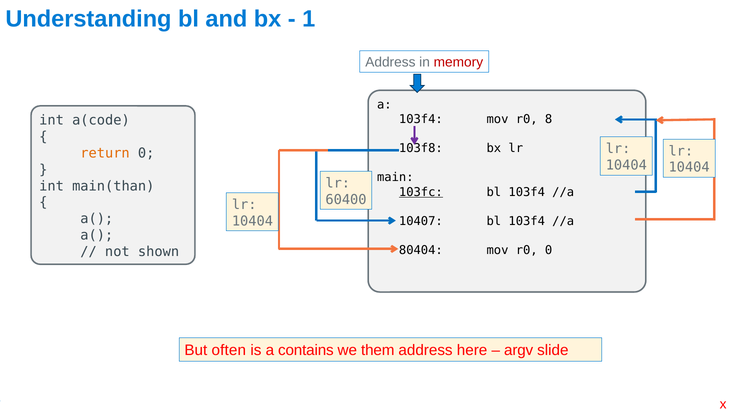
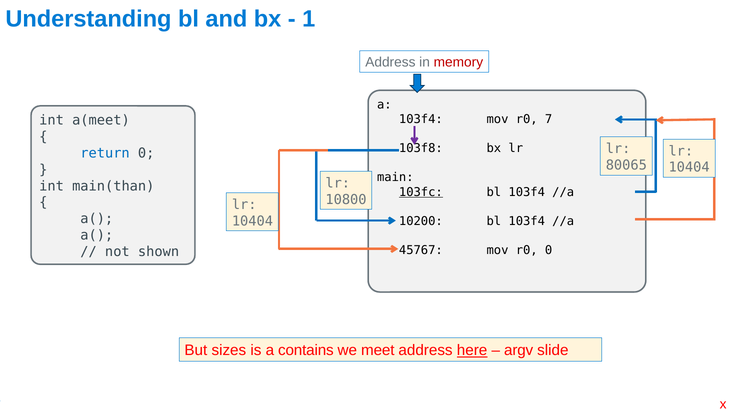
8: 8 -> 7 (549, 119)
a(code: a(code -> a(meet (101, 121)
return colour: orange -> blue (105, 153)
10404: 10404 -> 80065 (626, 165)
60400: 60400 -> 10800 (346, 200)
10407: 10407 -> 10200 (421, 221)
80404: 80404 -> 45767 (421, 251)
often: often -> sizes (229, 351)
them: them -> meet (378, 351)
here underline: none -> present (472, 351)
